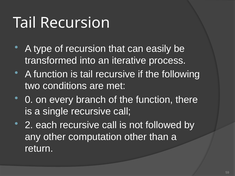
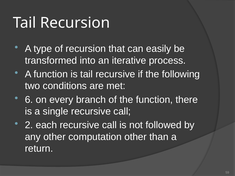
0: 0 -> 6 (29, 100)
